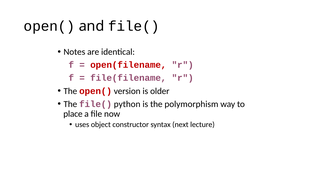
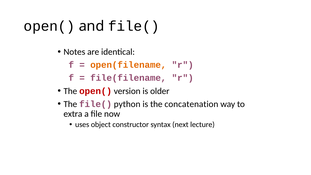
open(filename colour: red -> orange (128, 65)
polymorphism: polymorphism -> concatenation (191, 104)
place: place -> extra (73, 114)
